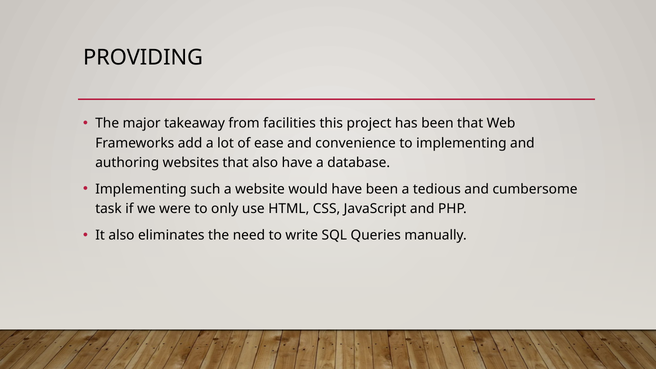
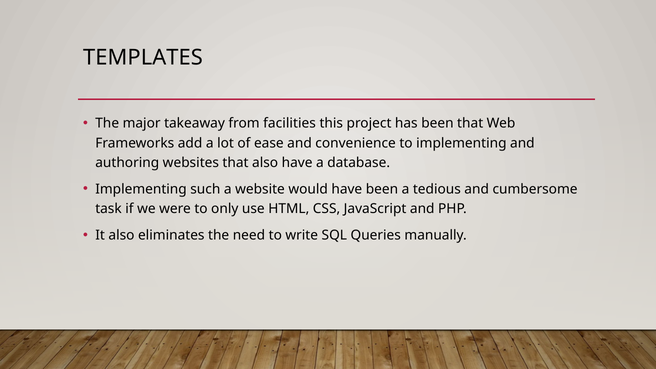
PROVIDING: PROVIDING -> TEMPLATES (143, 57)
